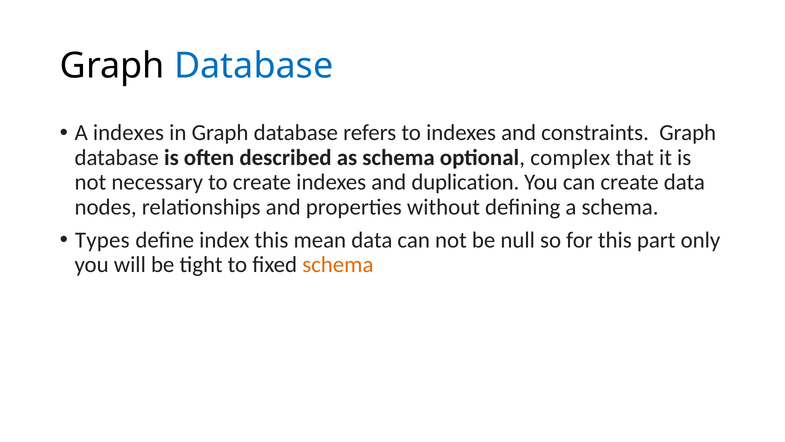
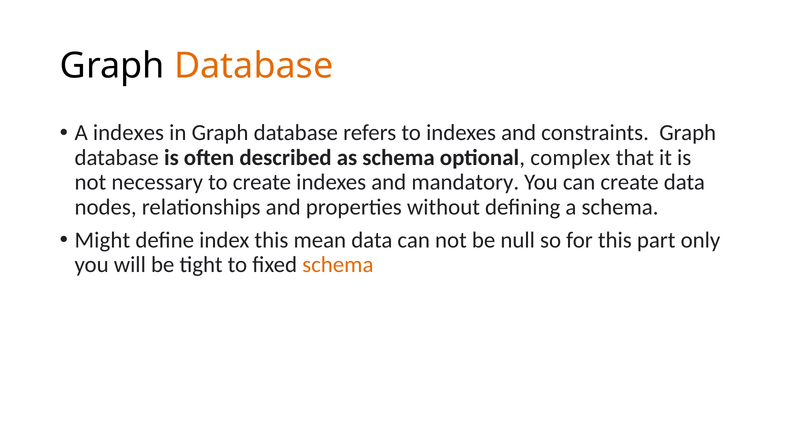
Database colour: blue -> orange (254, 66)
duplication: duplication -> mandatory (465, 182)
Types: Types -> Might (102, 240)
